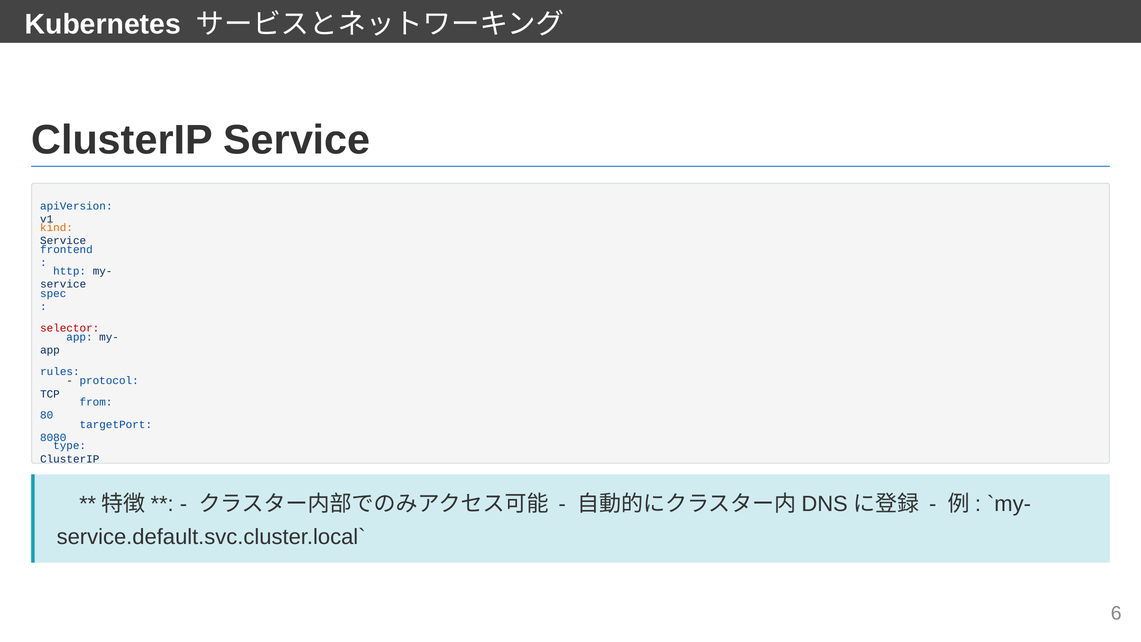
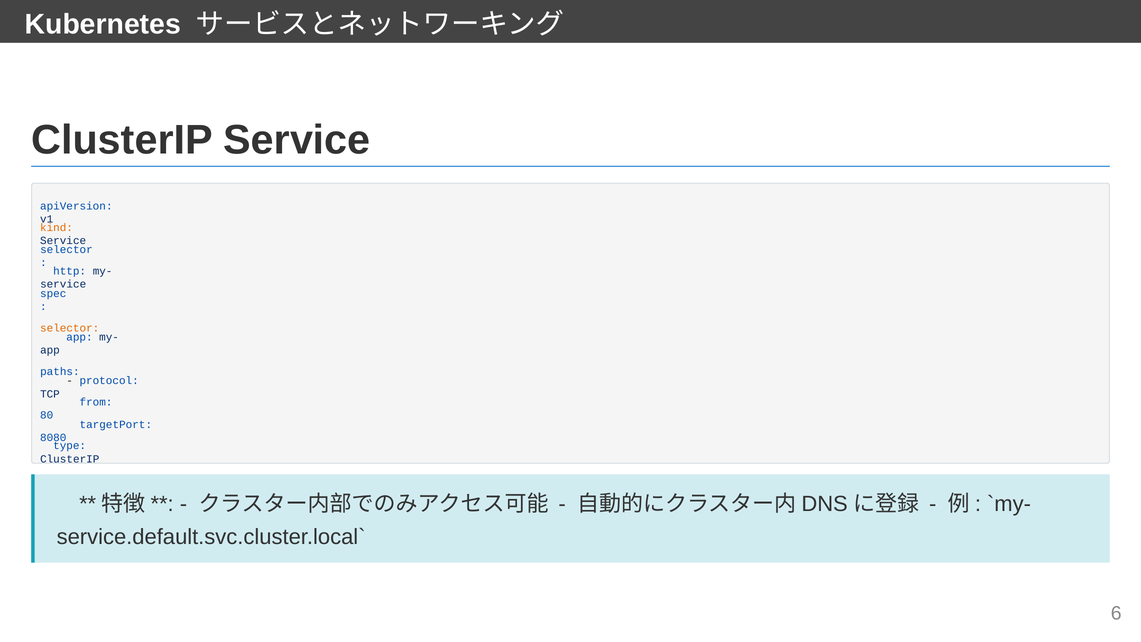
frontend: frontend -> selector (66, 250)
selector colour: red -> orange (70, 328)
rules: rules -> paths (60, 371)
